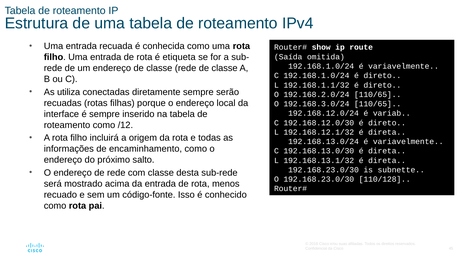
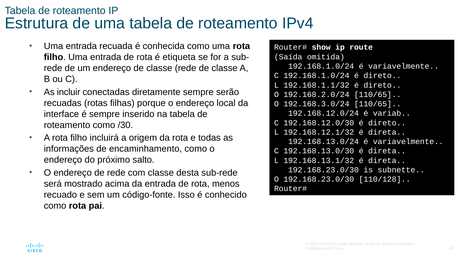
utiliza: utiliza -> incluir (69, 92)
/12: /12 -> /30 (125, 125)
